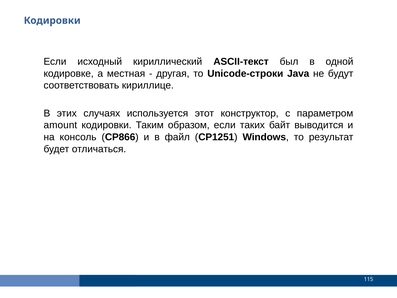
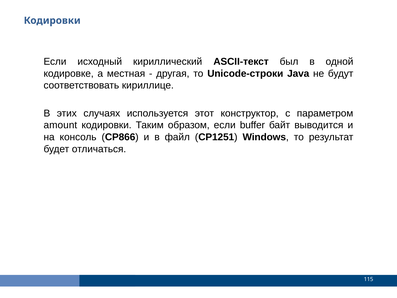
таких: таких -> buffer (252, 125)
